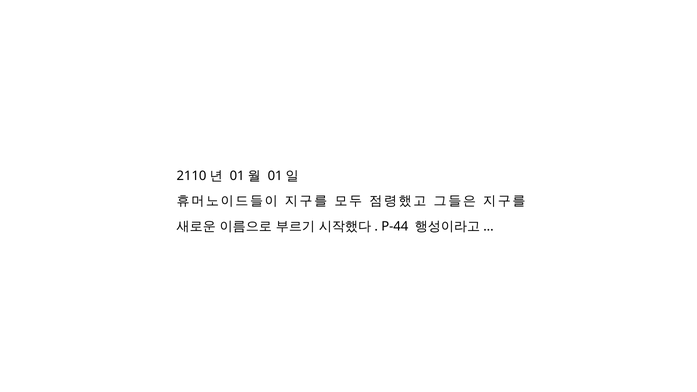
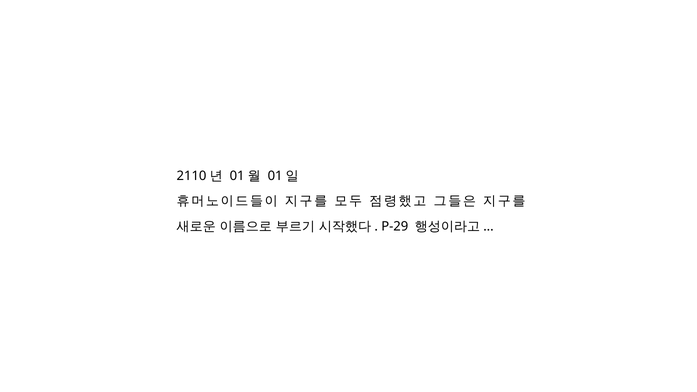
P-44: P-44 -> P-29 (395, 226)
